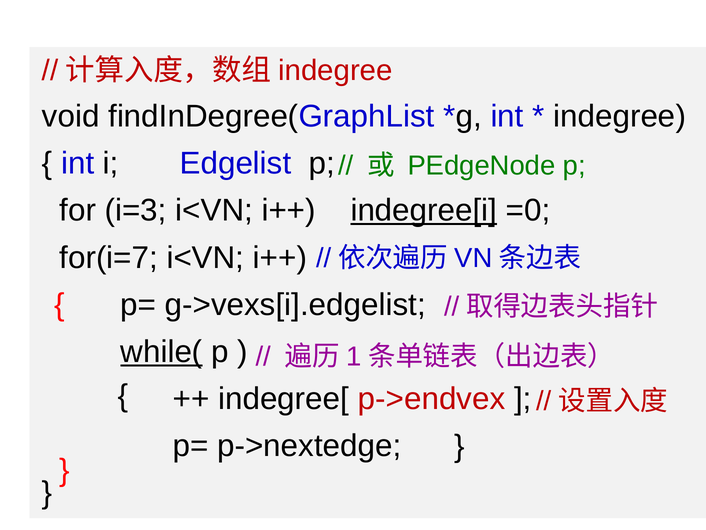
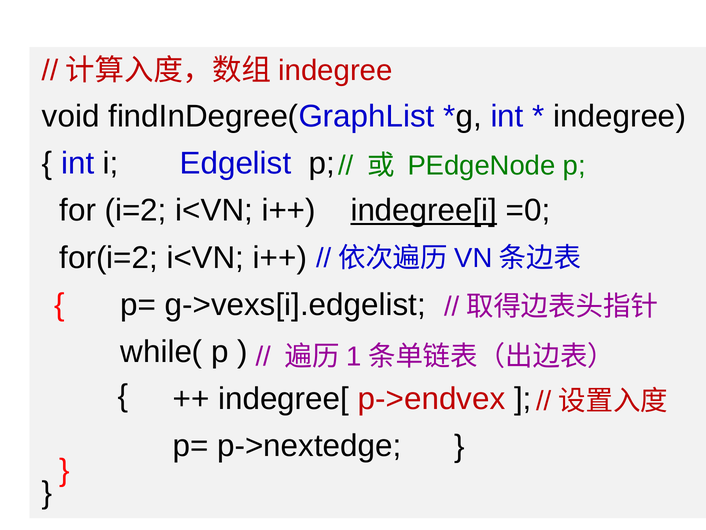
i=3: i=3 -> i=2 (136, 210)
for(i=7: for(i=7 -> for(i=2 (109, 257)
while( underline: present -> none (161, 352)
